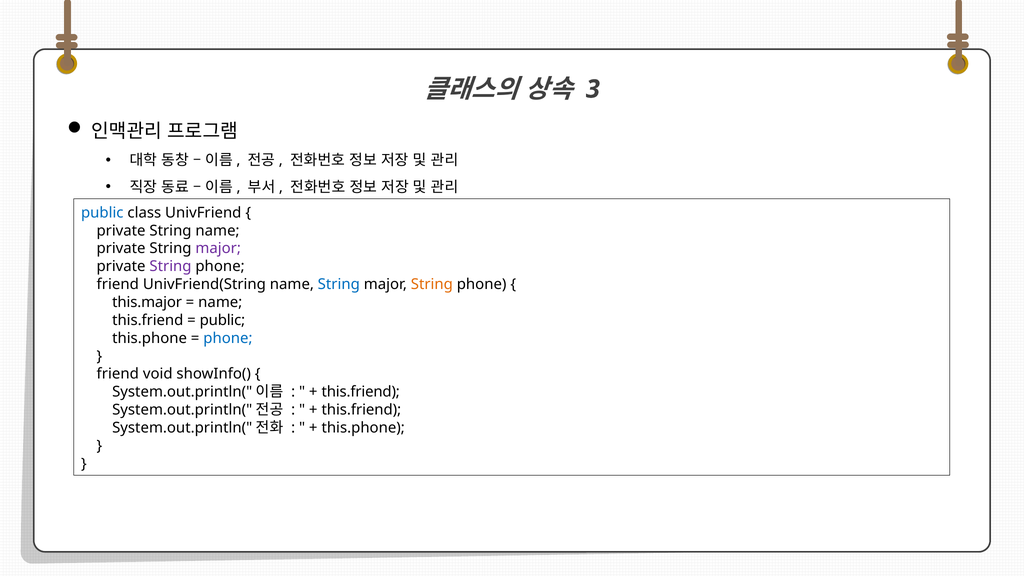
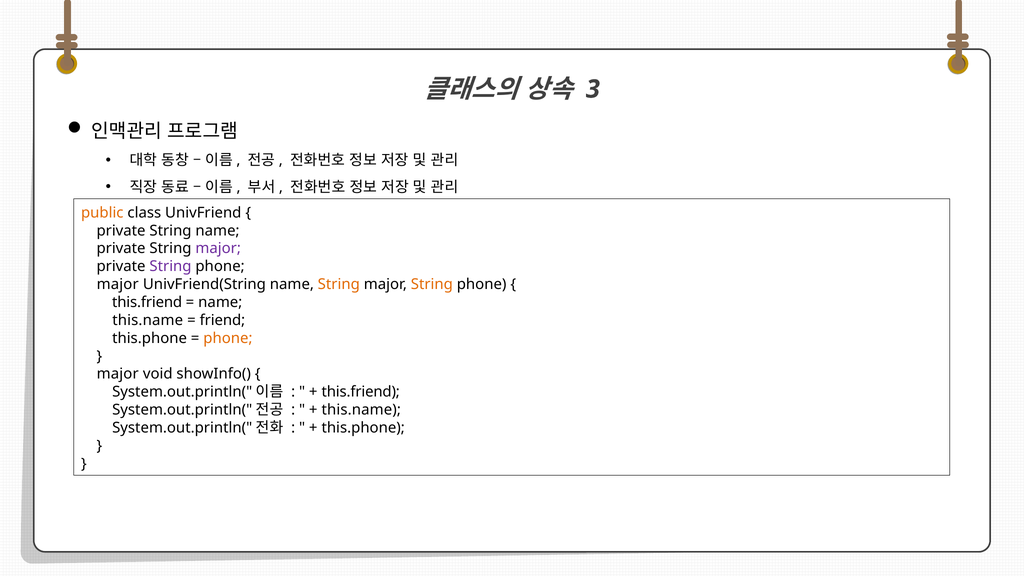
public colour: blue -> orange (102, 213)
friend: friend -> major (118, 284)
String colour: blue -> orange (339, 284)
this.major: this.major -> this.friend (147, 302)
this.friend: this.friend -> this.name (148, 320)
public: public -> friend (222, 320)
phone colour: blue -> orange (228, 338)
friend: friend -> major (118, 374)
this.friend: this.friend -> this.name (361, 410)
